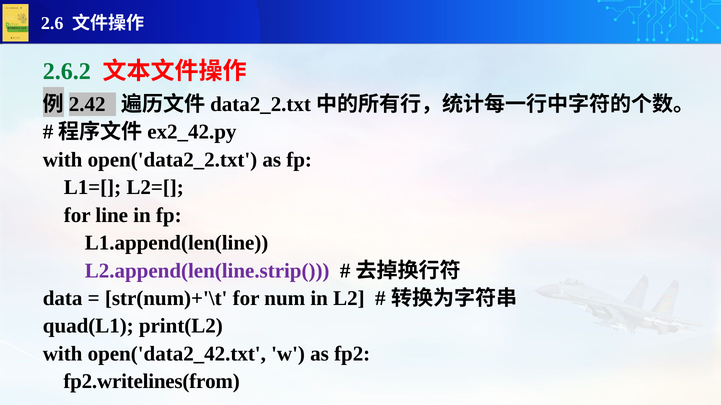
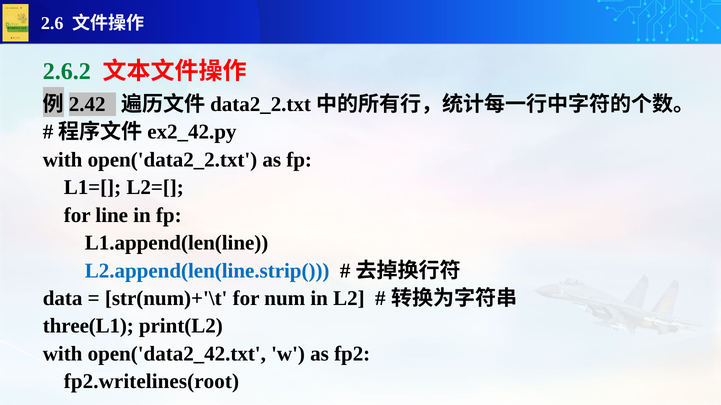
L2.append(len(line.strip( colour: purple -> blue (207, 271)
quad(L1: quad(L1 -> three(L1 (88, 326)
fp2.writelines(from: fp2.writelines(from -> fp2.writelines(root (151, 382)
